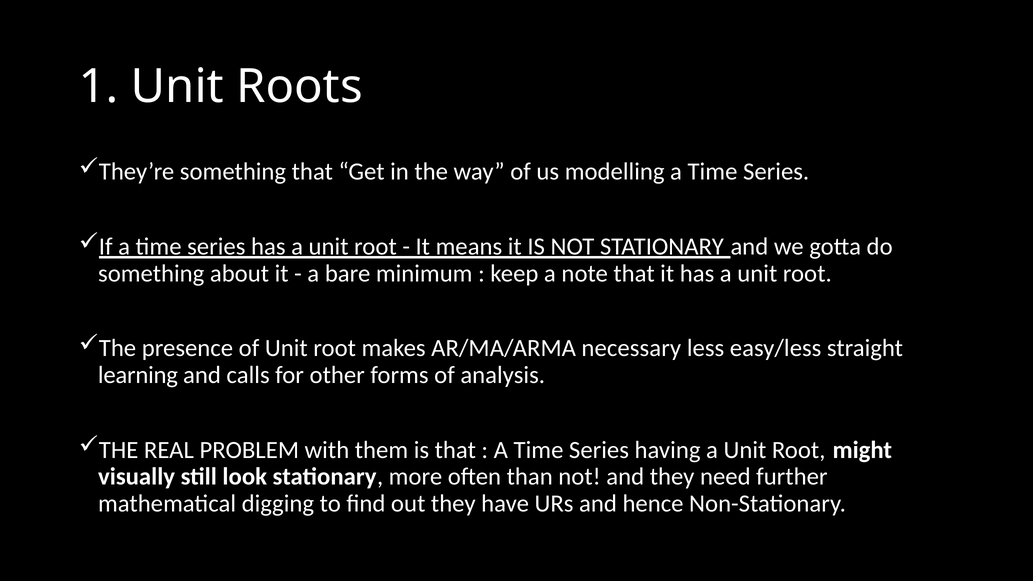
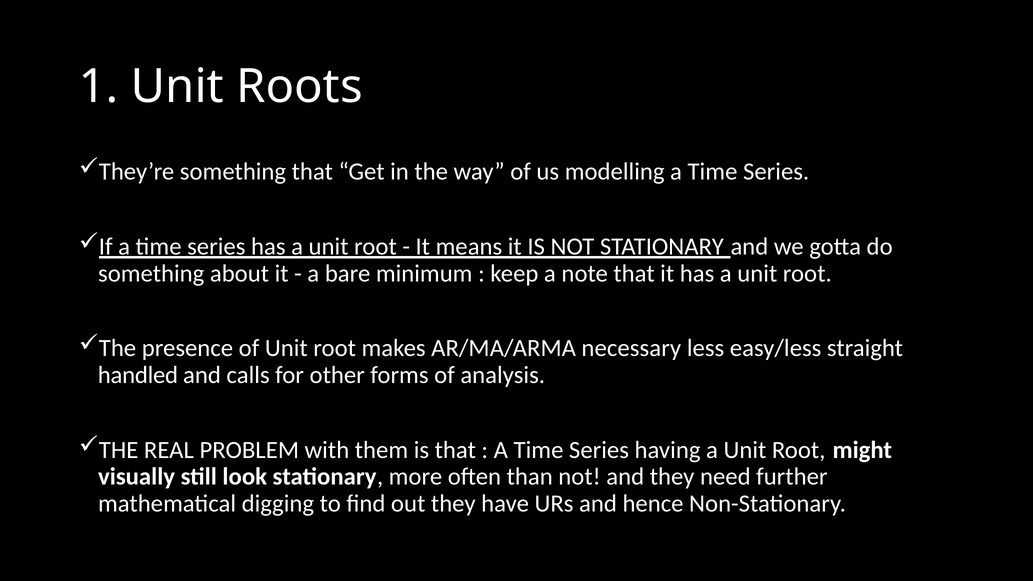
learning: learning -> handled (138, 375)
